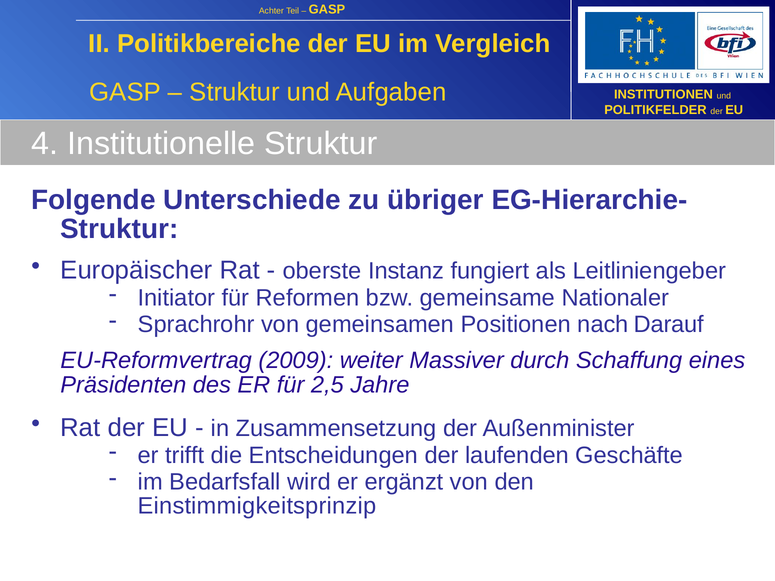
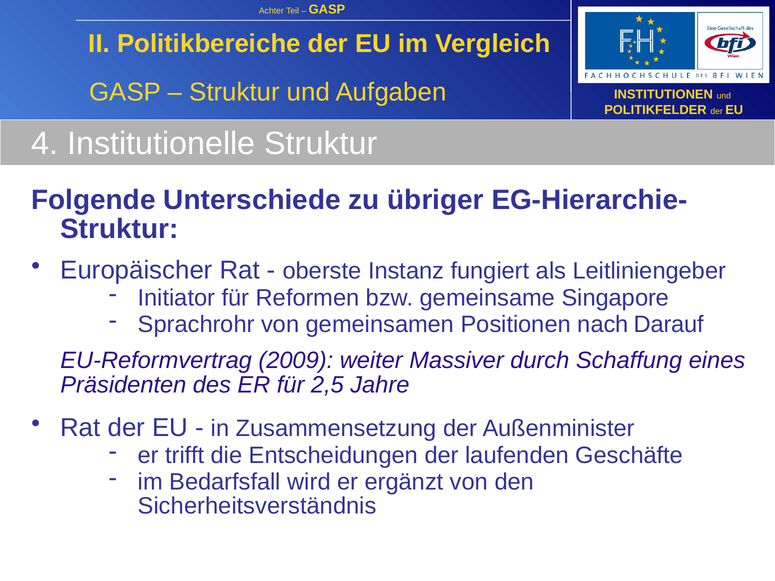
Nationaler: Nationaler -> Singapore (615, 298)
Einstimmigkeitsprinzip: Einstimmigkeitsprinzip -> Sicherheitsverständnis (257, 506)
